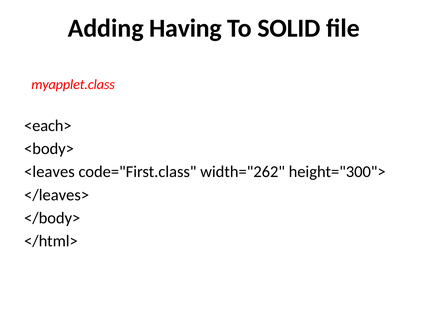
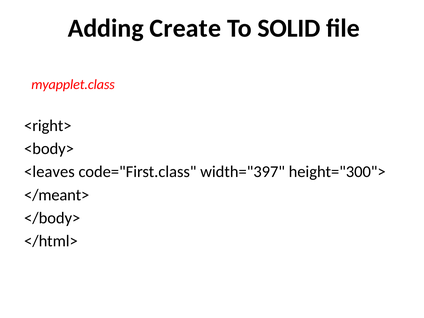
Having: Having -> Create (185, 28)
<each>: <each> -> <right> (48, 126)
width="262: width="262 -> width="397 (243, 172)
</leaves>: </leaves> -> </meant> (57, 195)
